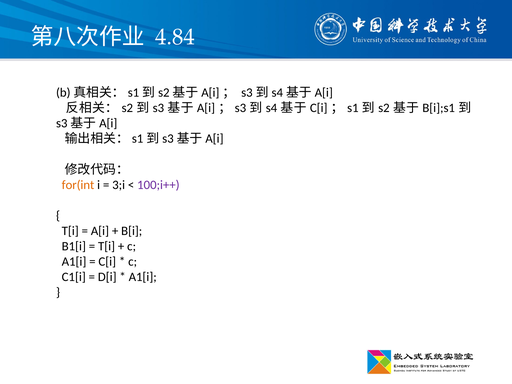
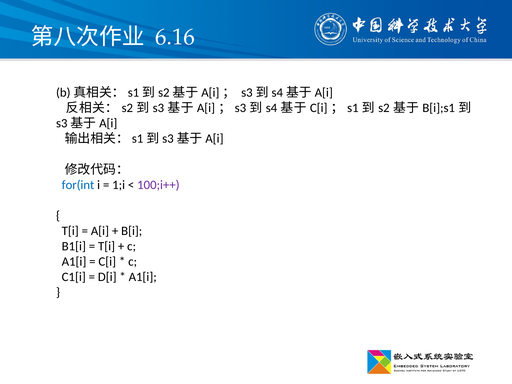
4.84: 4.84 -> 6.16 (175, 37)
for(int colour: orange -> blue (78, 185)
3;i: 3;i -> 1;i (119, 185)
